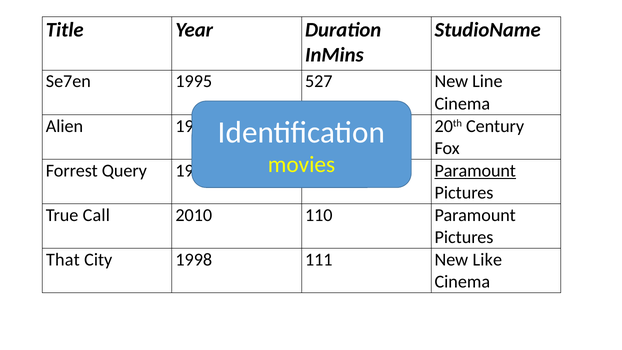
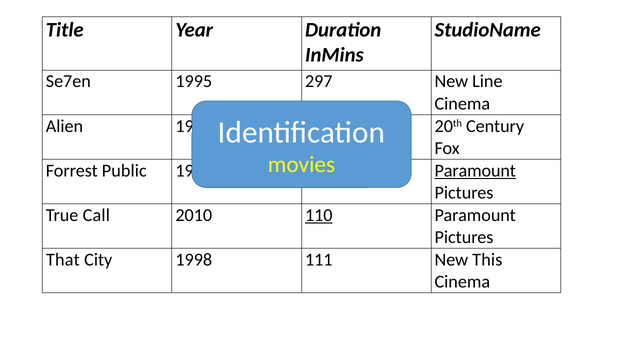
527: 527 -> 297 (319, 81)
Query: Query -> Public (124, 170)
110 underline: none -> present (319, 215)
Like: Like -> This (487, 260)
